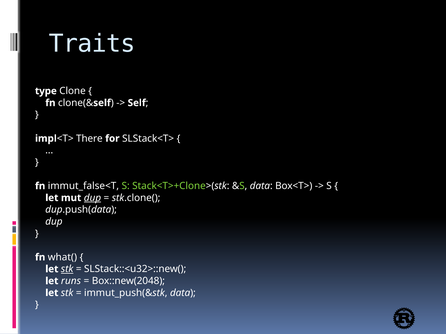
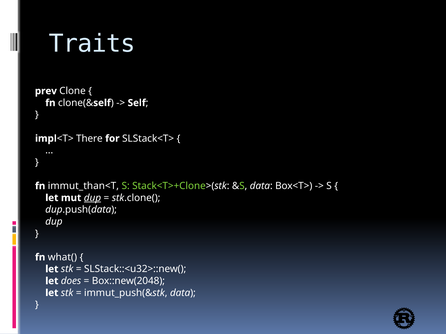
type: type -> prev (46, 91)
immut_false<T: immut_false<T -> immut_than<T (83, 186)
stk underline: present -> none (67, 269)
runs: runs -> does (71, 281)
